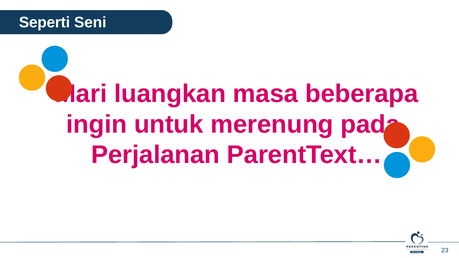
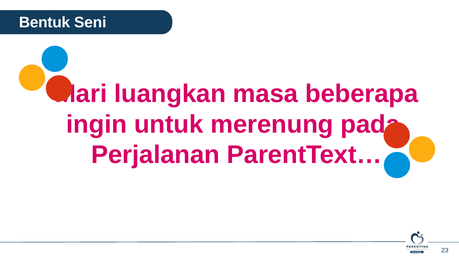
Seperti: Seperti -> Bentuk (45, 22)
